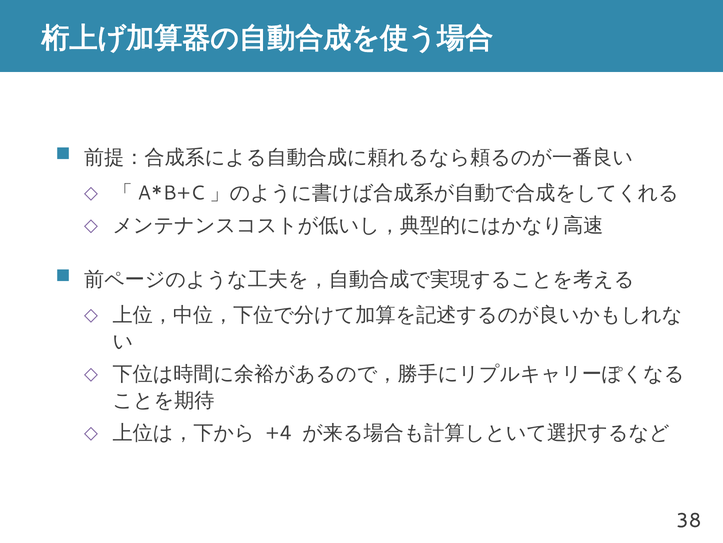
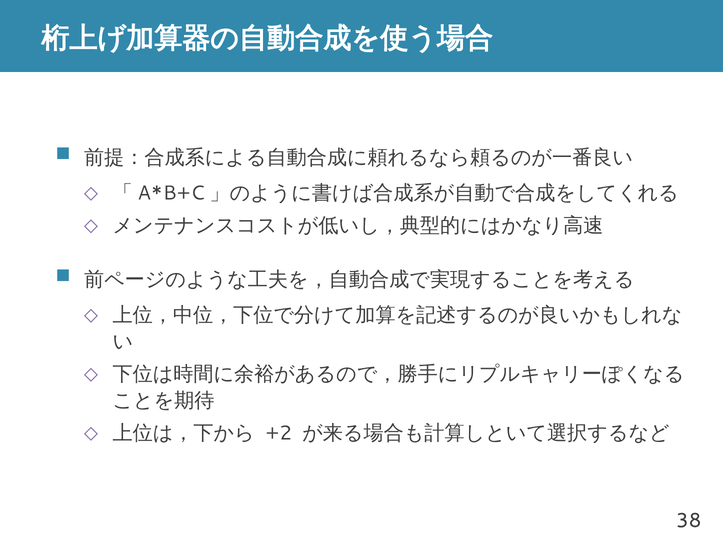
+4: +4 -> +2 (279, 433)
